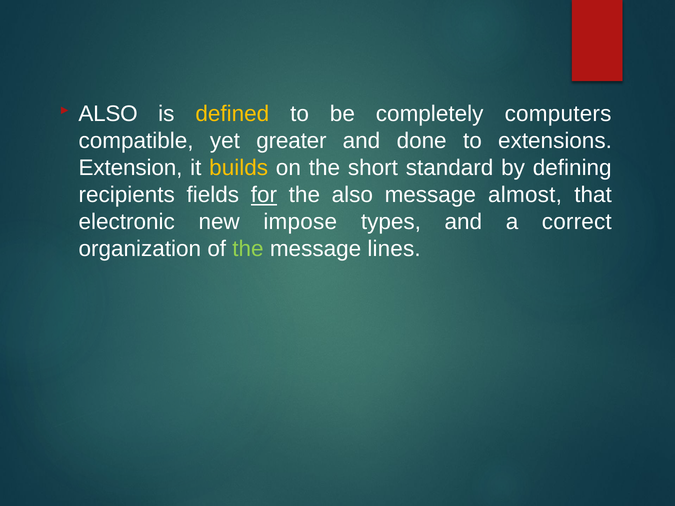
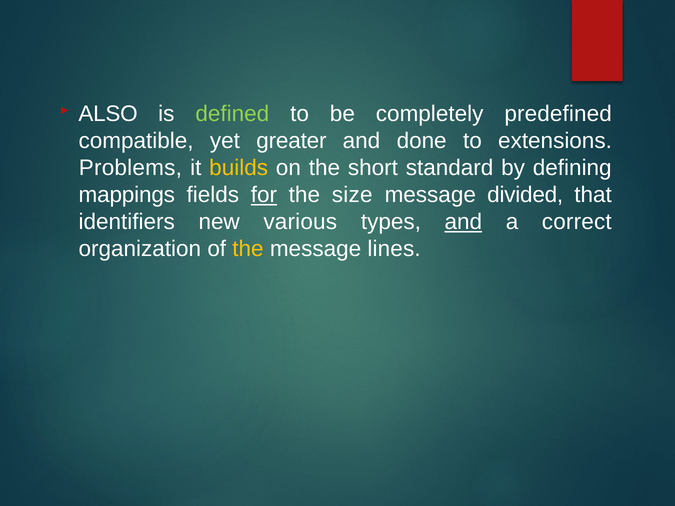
defined colour: yellow -> light green (232, 114)
computers: computers -> predefined (558, 114)
Extension: Extension -> Problems (130, 168)
recipients: recipients -> mappings (127, 195)
the also: also -> size (352, 195)
almost: almost -> divided (525, 195)
electronic: electronic -> identifiers (127, 222)
impose: impose -> various (300, 222)
and underline: none -> present (463, 222)
the colour: light green -> yellow (248, 249)
